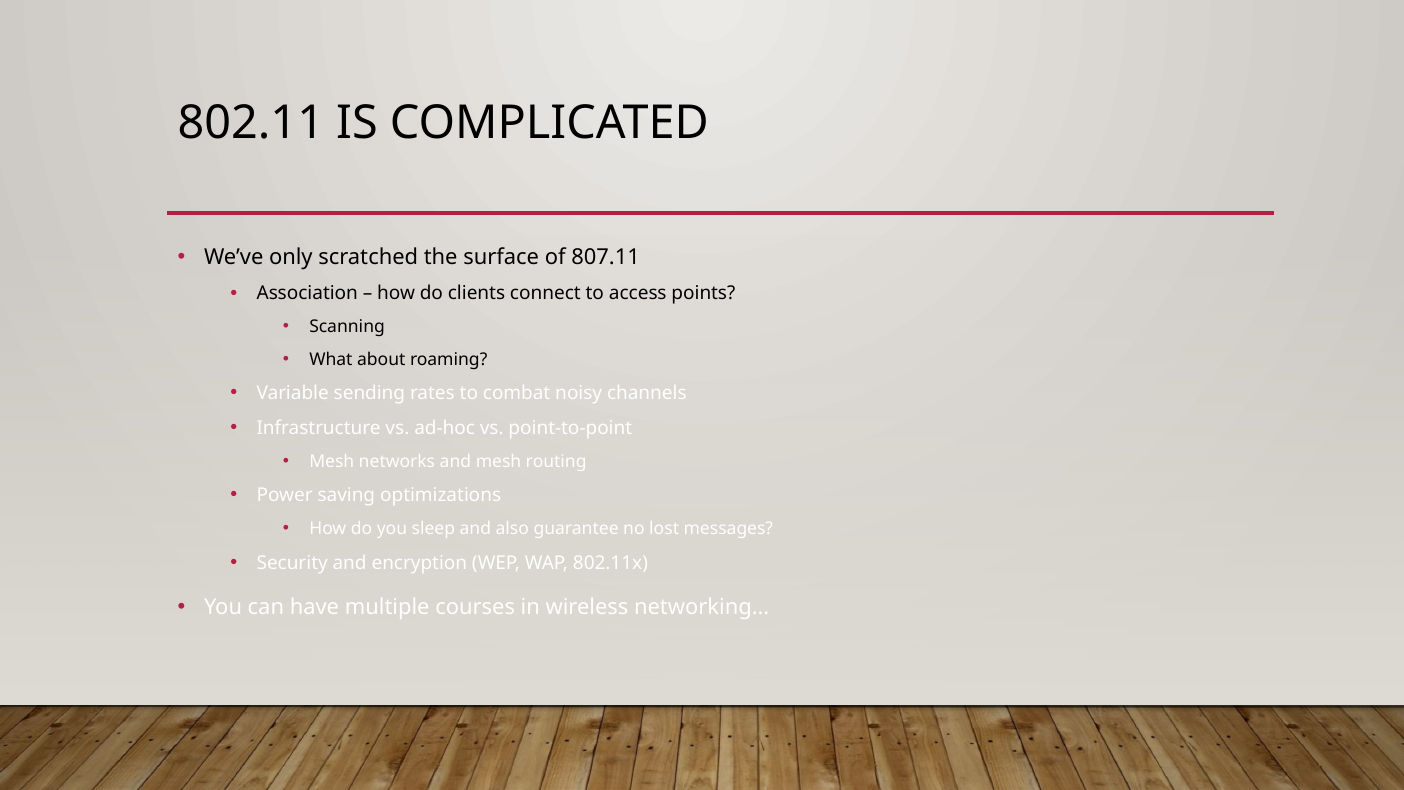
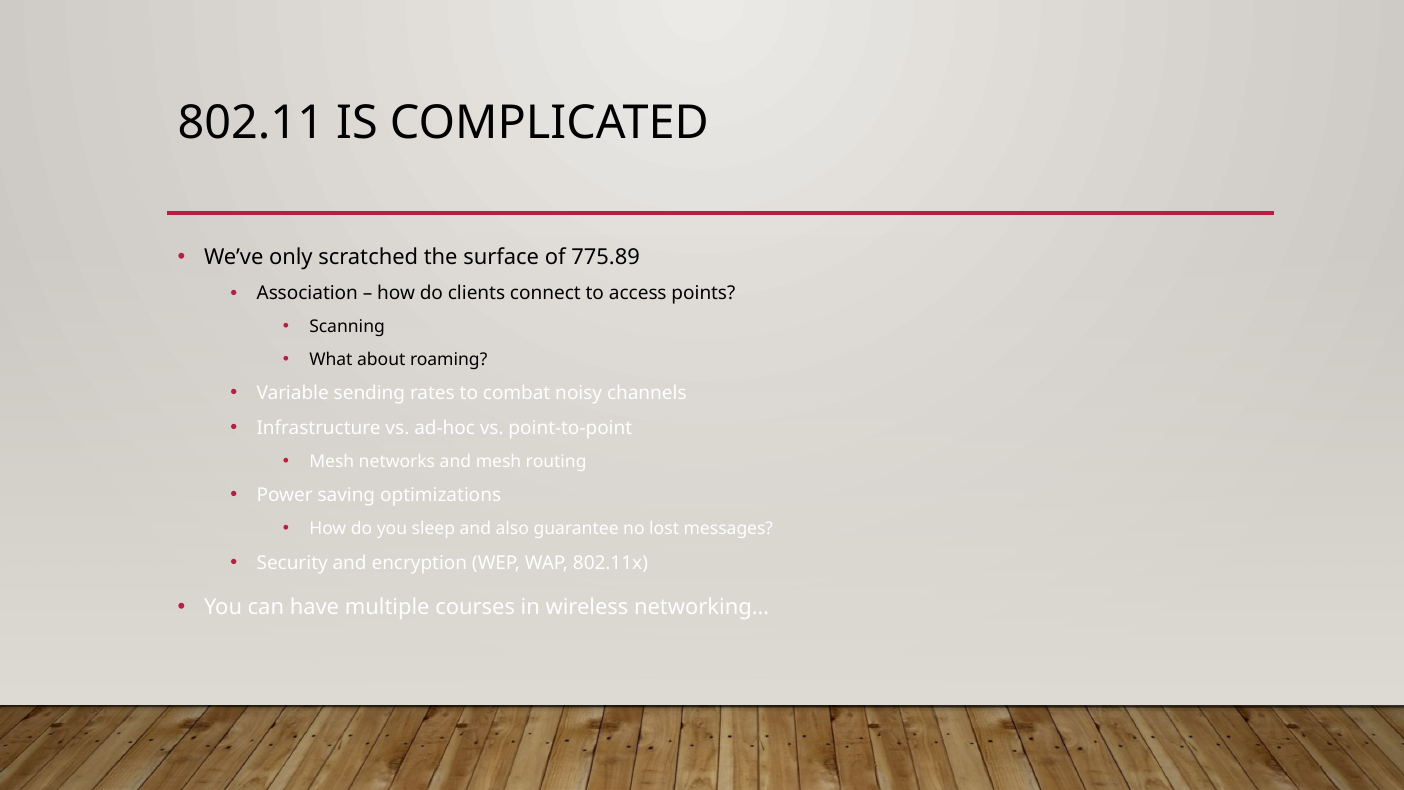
807.11: 807.11 -> 775.89 (606, 257)
